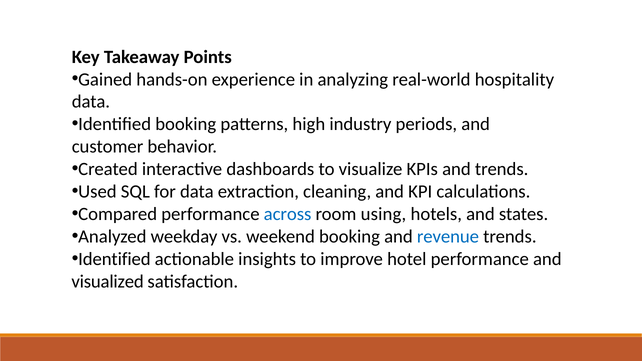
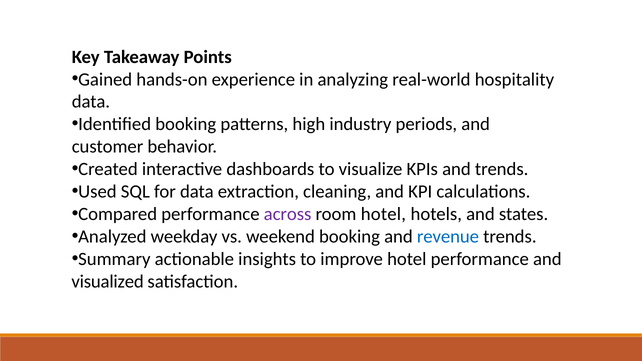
across colour: blue -> purple (288, 214)
room using: using -> hotel (383, 214)
Identified: Identified -> Summary (114, 259)
